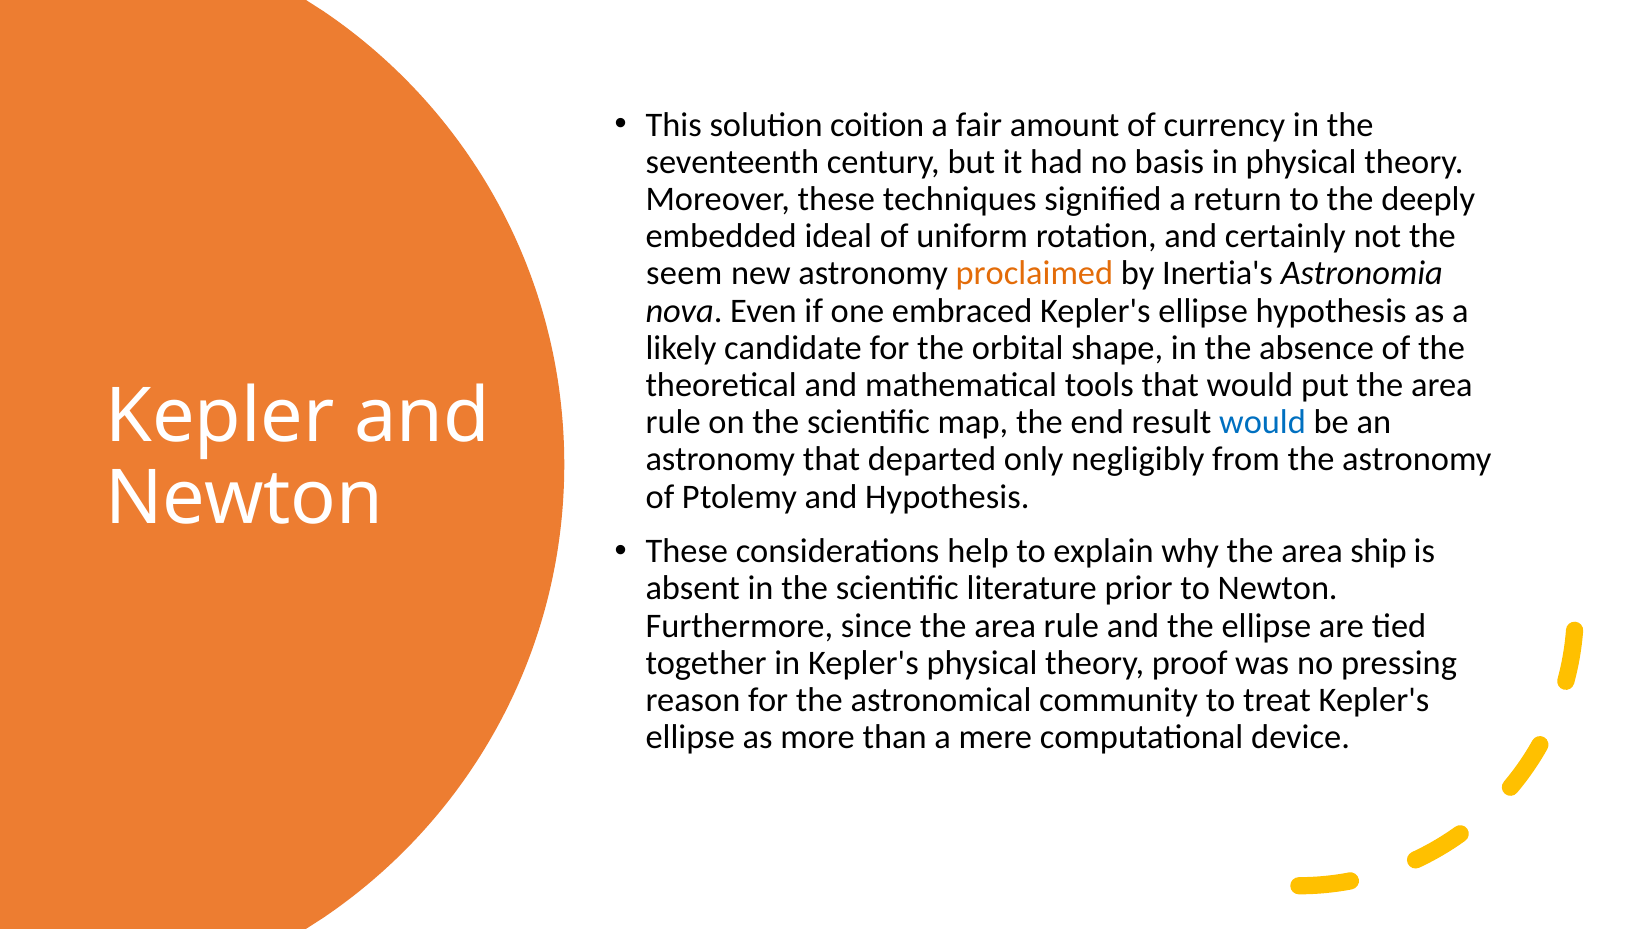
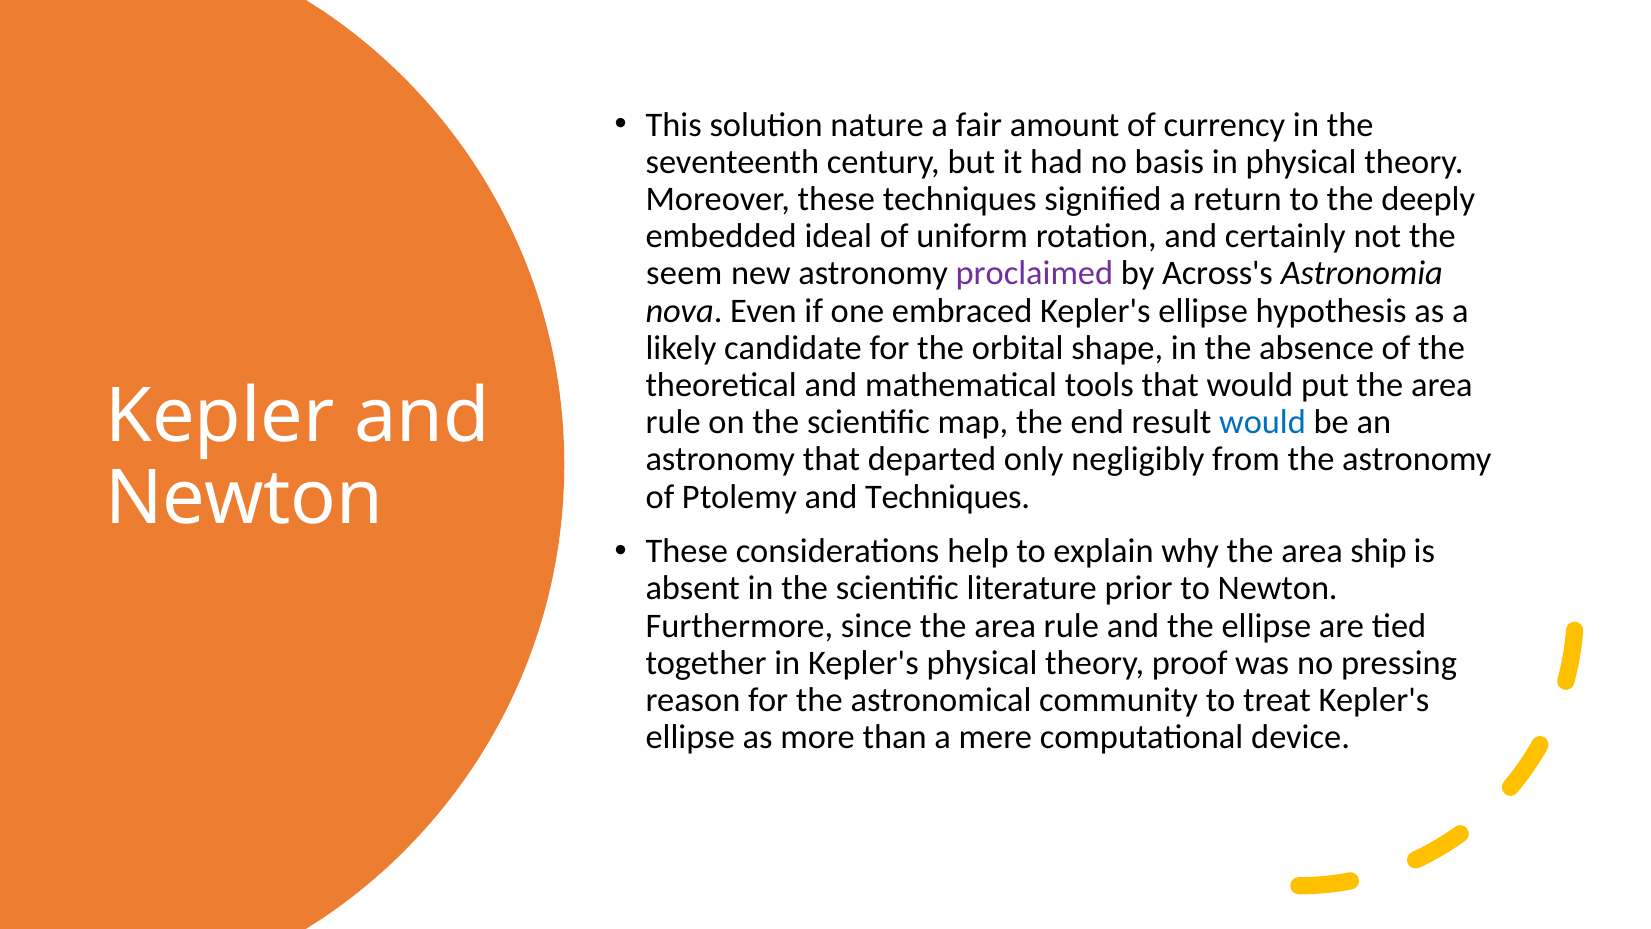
coition: coition -> nature (877, 125)
proclaimed colour: orange -> purple (1034, 273)
Inertia's: Inertia's -> Across's (1218, 273)
and Hypothesis: Hypothesis -> Techniques (948, 497)
